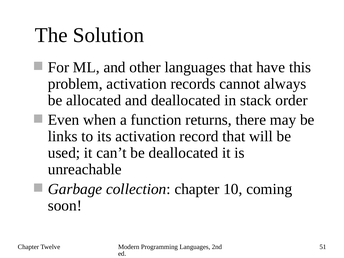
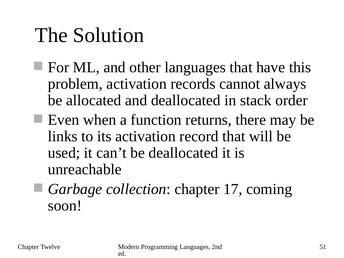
10: 10 -> 17 (233, 189)
